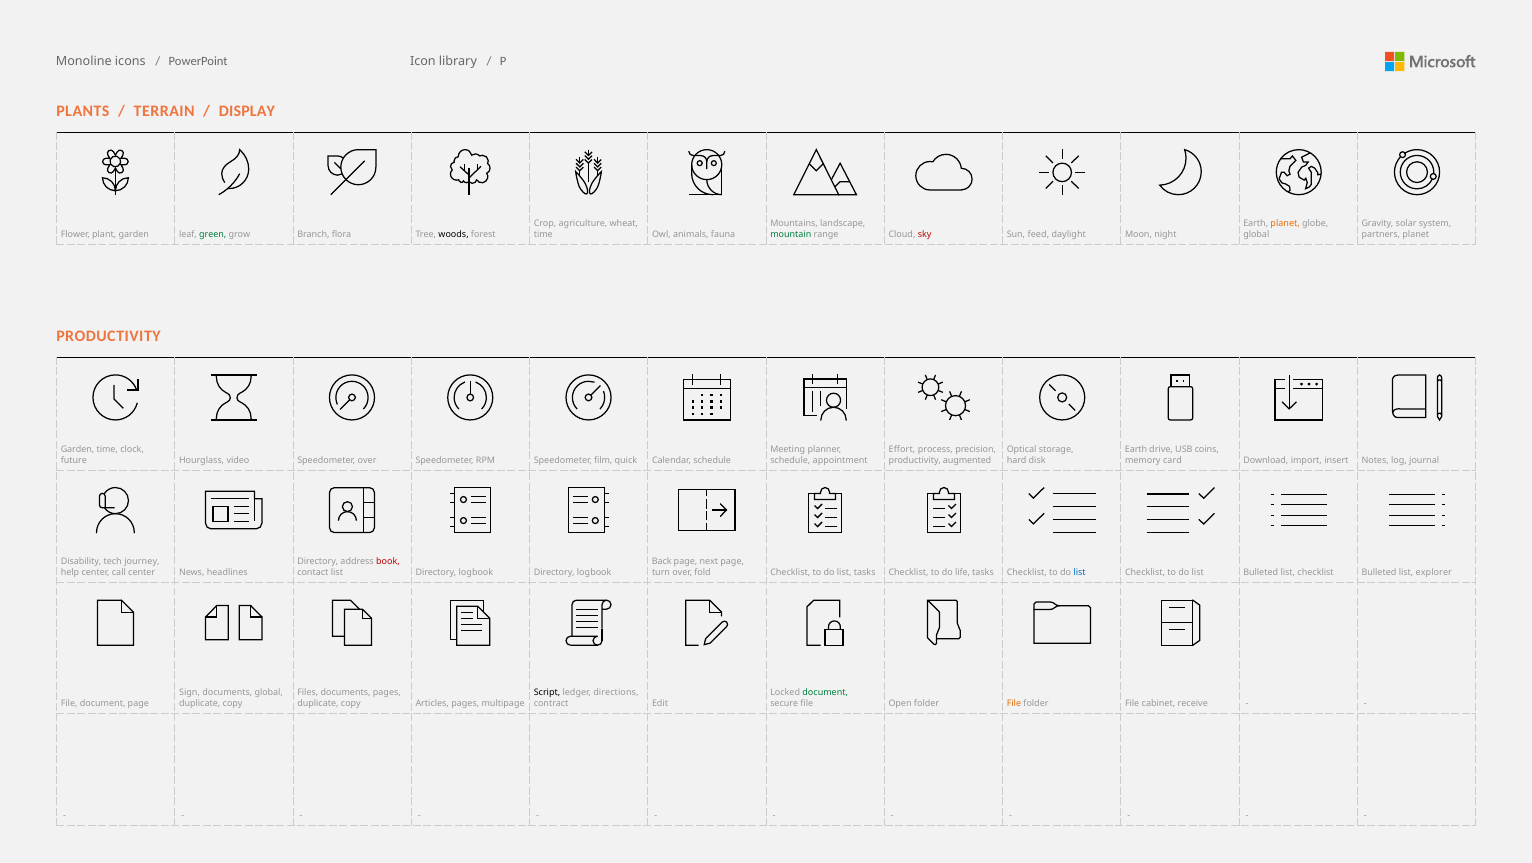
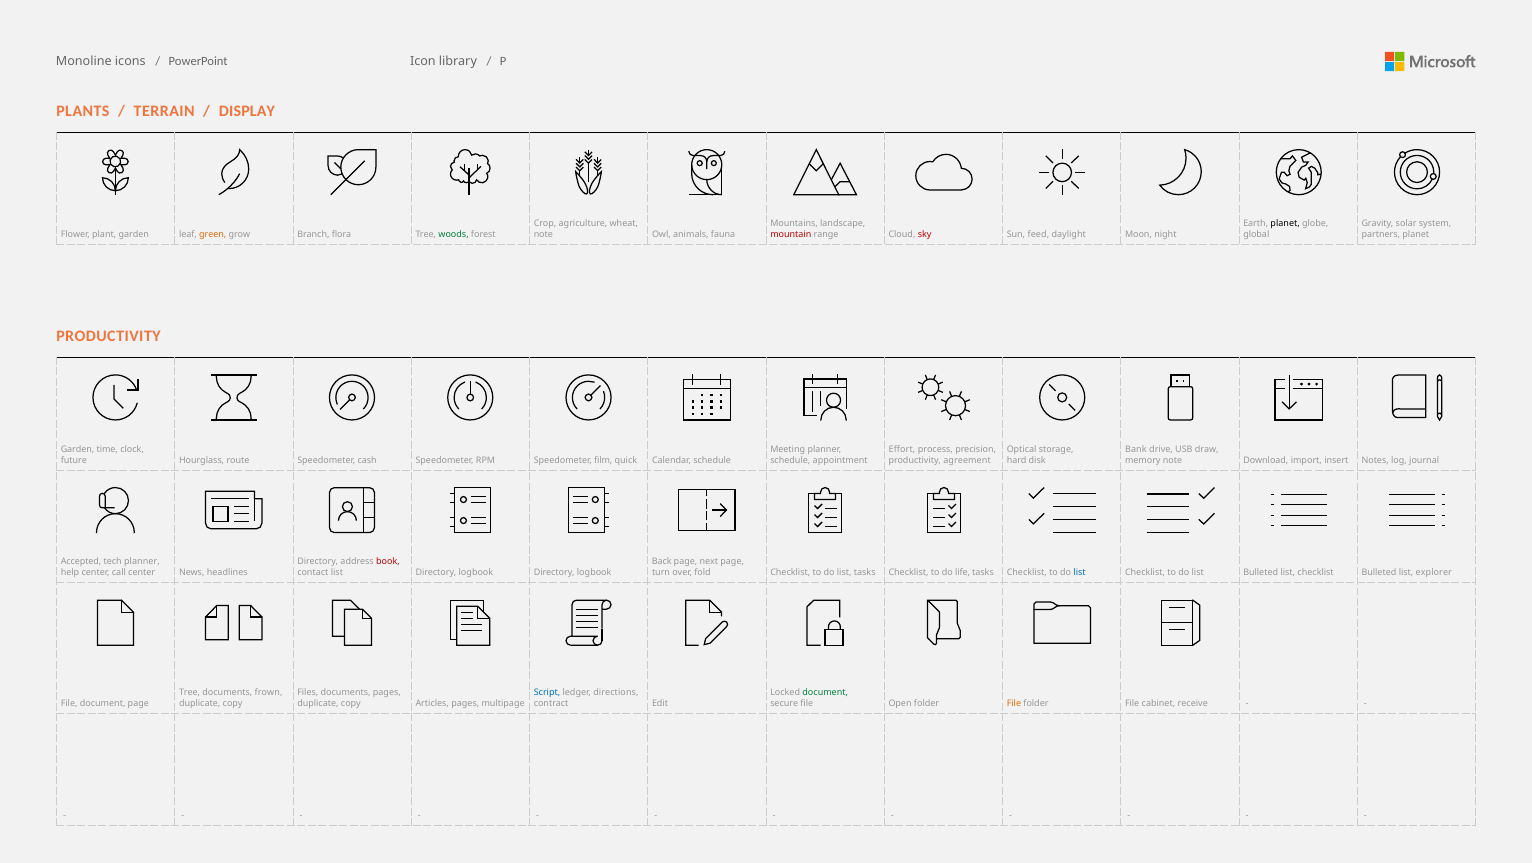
planet colour: orange -> black (1285, 224)
green colour: green -> orange (213, 235)
woods colour: black -> green (454, 235)
time: time -> note (543, 235)
mountain colour: green -> red (791, 235)
Earth: Earth -> Bank (1136, 449)
coins: coins -> draw (1207, 449)
video: video -> route (238, 460)
Speedometer over: over -> cash (367, 460)
augmented: augmented -> agreement (967, 460)
memory card: card -> note (1173, 460)
Disability: Disability -> Accepted (81, 562)
tech journey: journey -> planner (142, 562)
Sign: Sign -> Tree (190, 692)
documents global: global -> frown (269, 692)
Script colour: black -> blue (547, 692)
